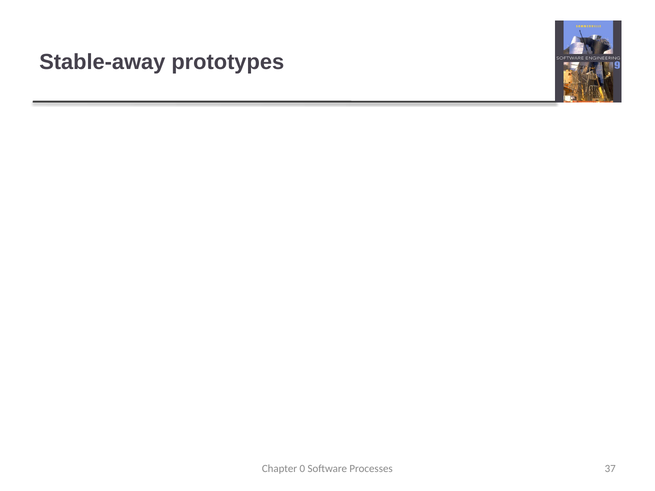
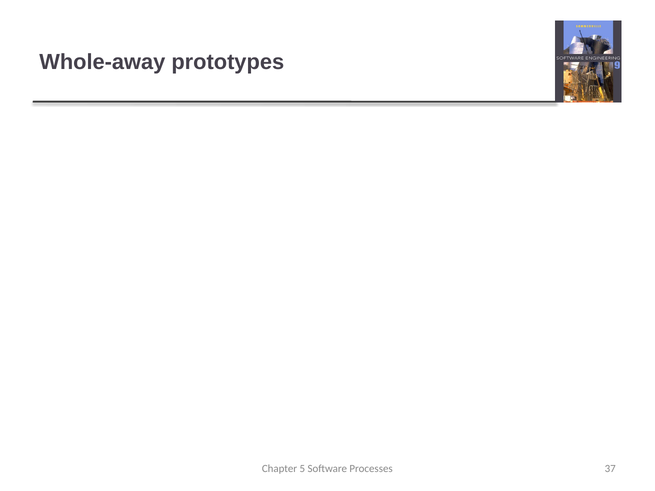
Stable-away: Stable-away -> Whole-away (102, 62)
0: 0 -> 5 (302, 469)
